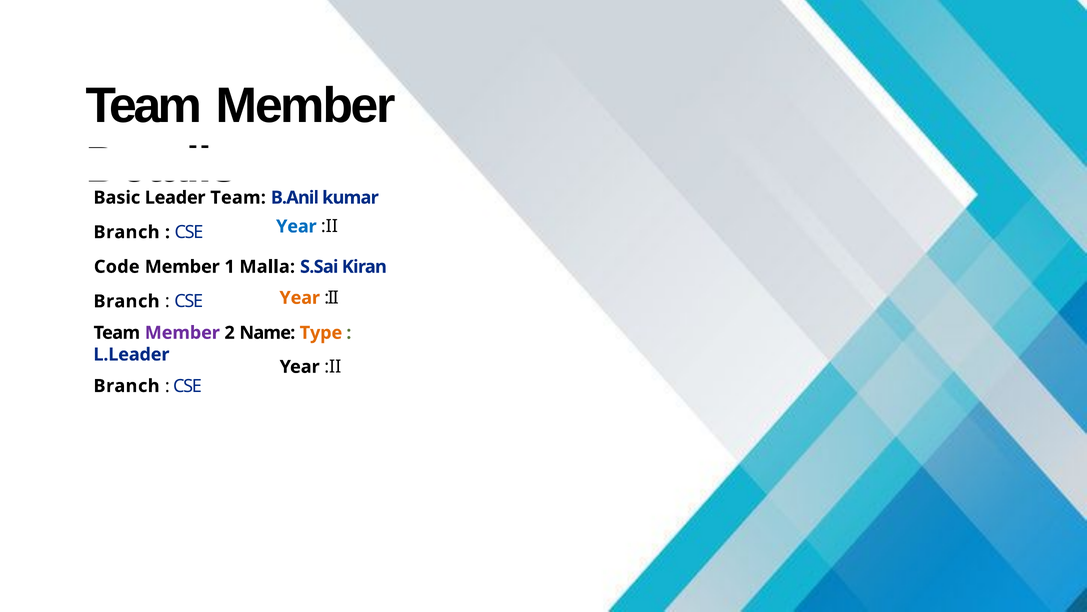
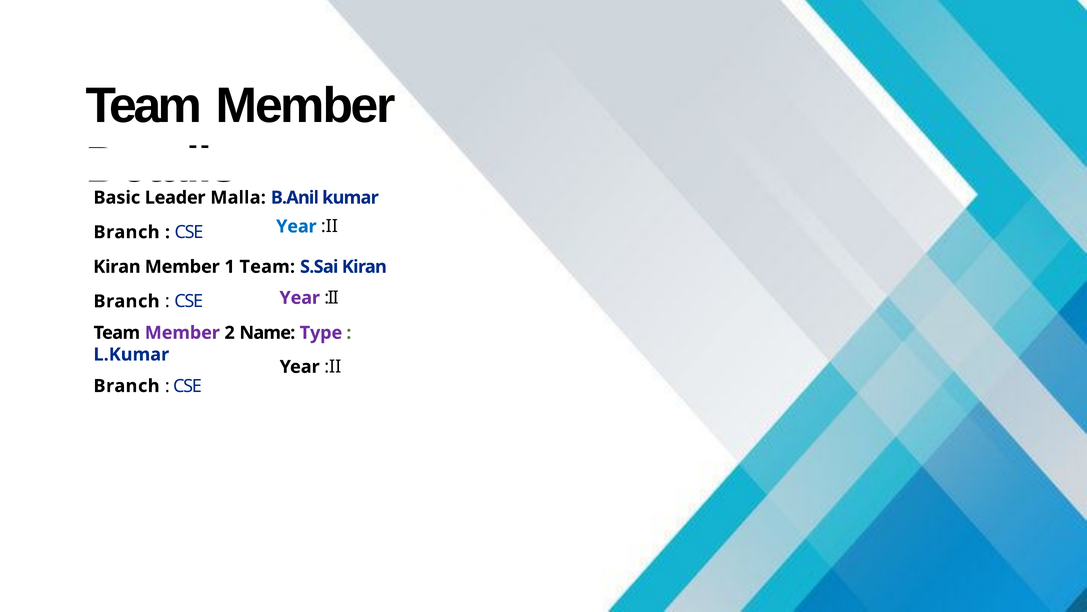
Leader Team: Team -> Malla (238, 197)
Code: Code -> Kiran (117, 267)
1 Malla: Malla -> Team (267, 267)
Year colour: orange -> purple (300, 298)
Type colour: orange -> purple (321, 333)
L.Leader: L.Leader -> L.Kumar (131, 354)
